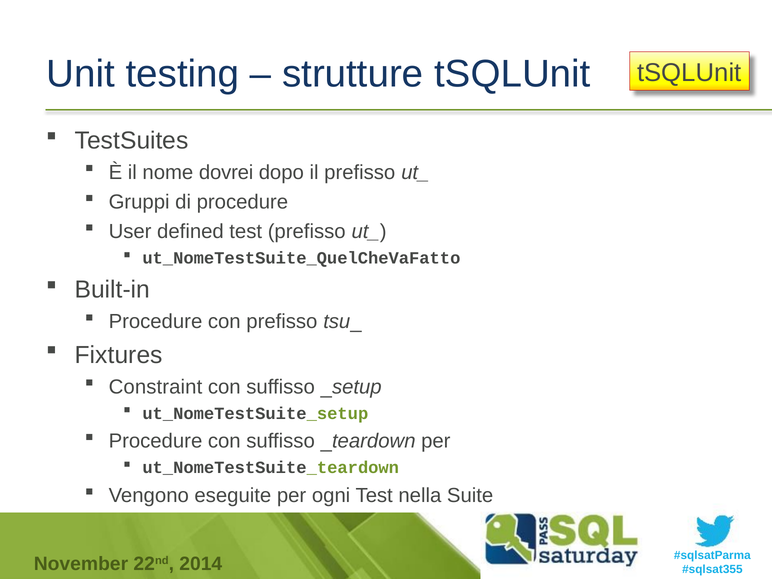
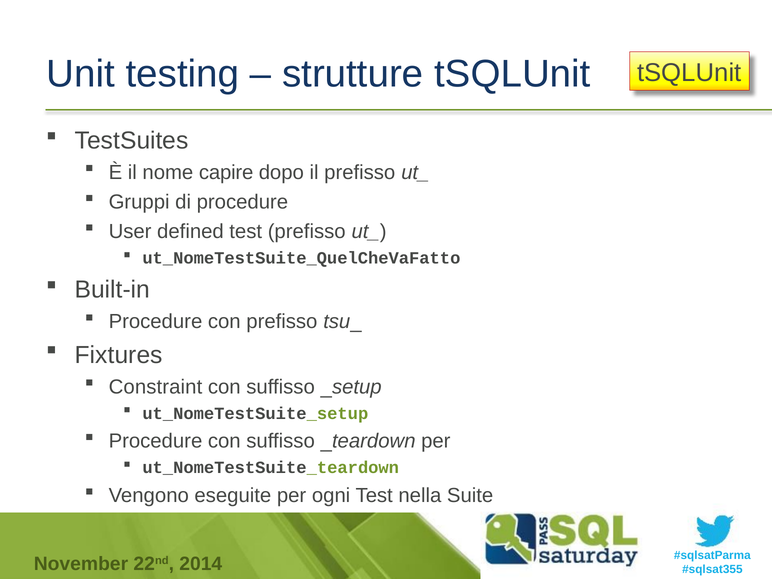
dovrei: dovrei -> capire (226, 172)
